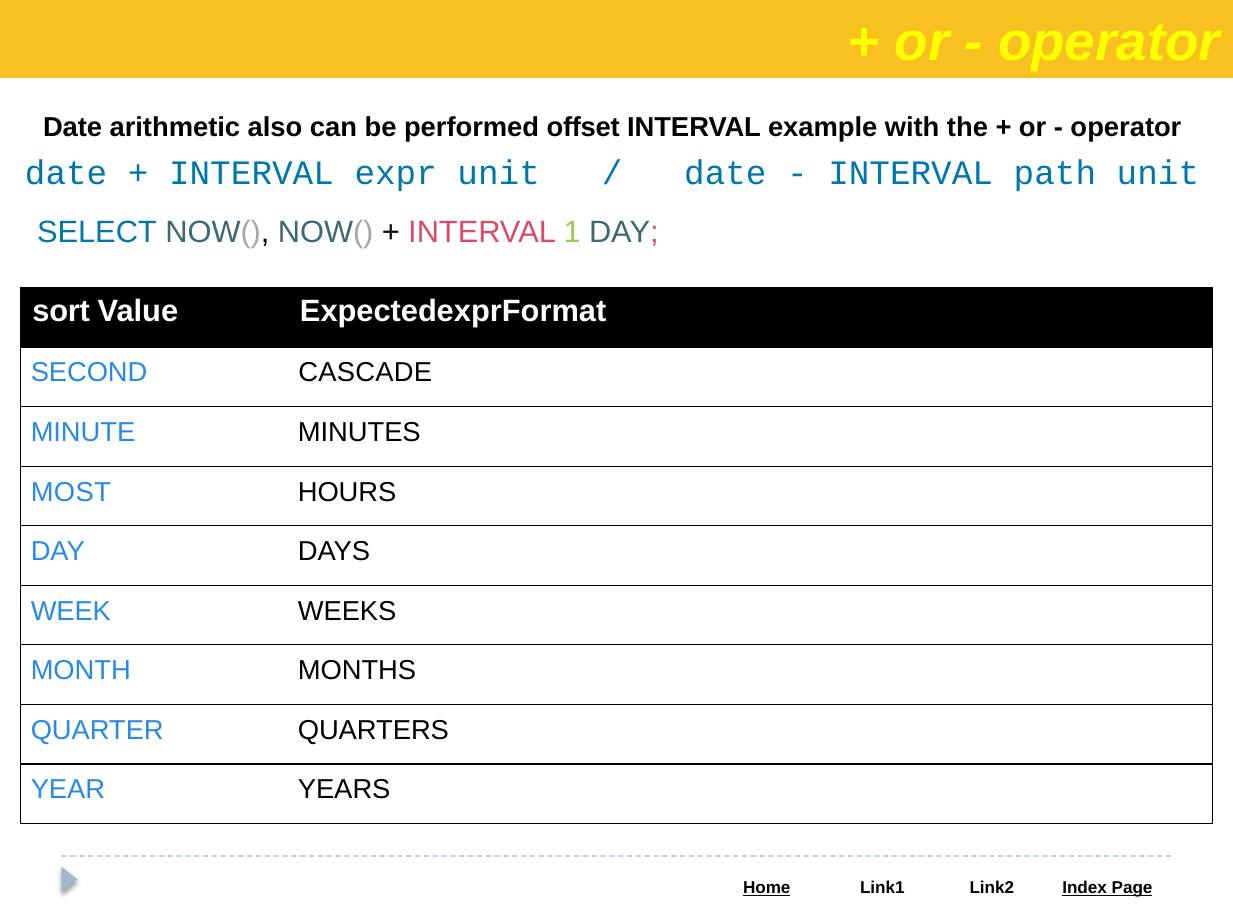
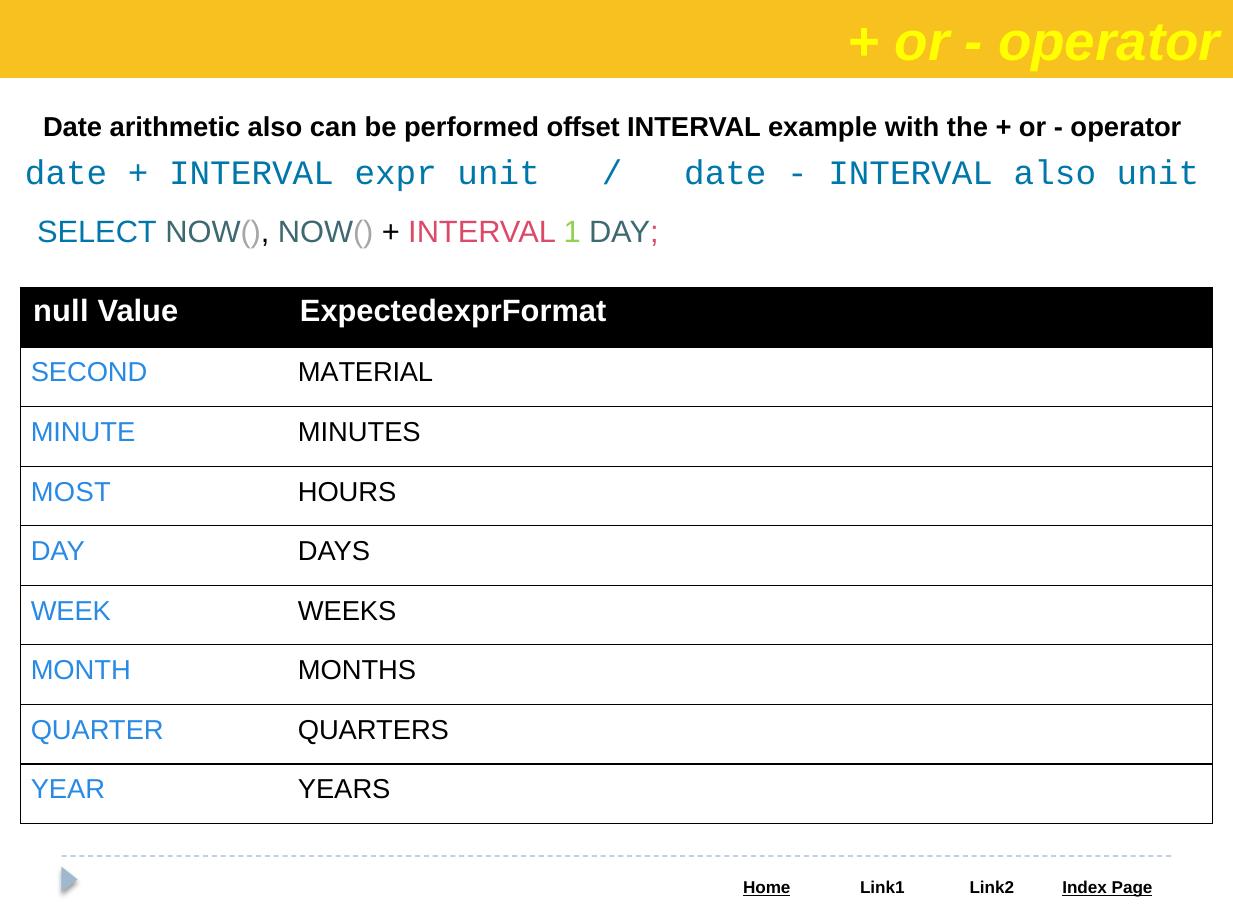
INTERVAL path: path -> also (1055, 173)
sort: sort -> null (61, 312)
CASCADE: CASCADE -> MATERIAL (366, 373)
